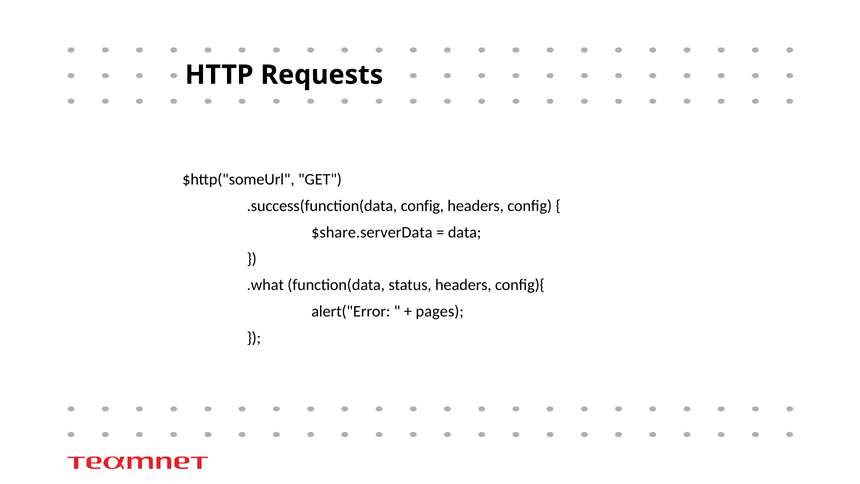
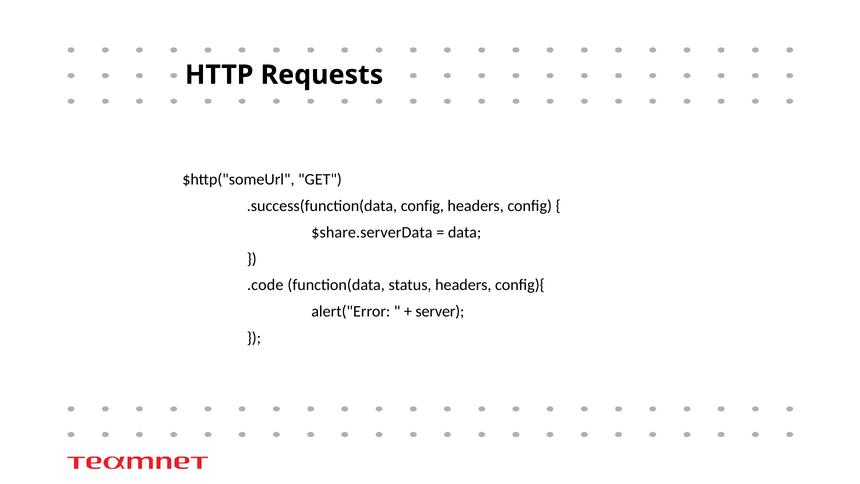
.what: .what -> .code (265, 285)
pages: pages -> server (440, 311)
